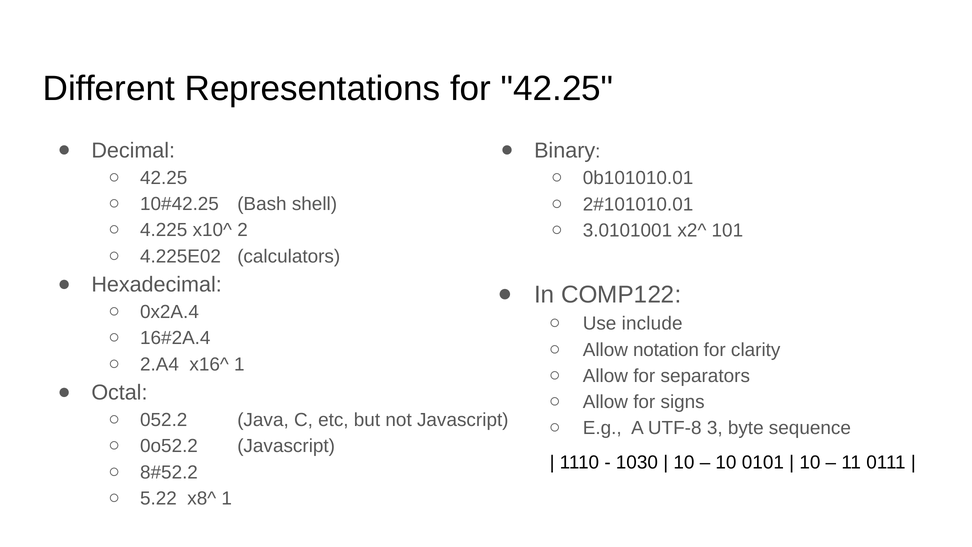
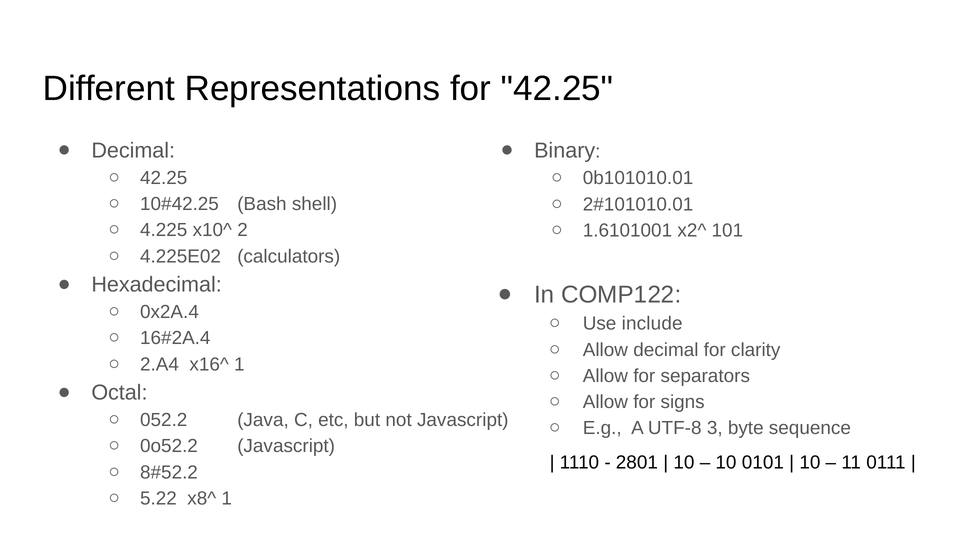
3.0101001: 3.0101001 -> 1.6101001 (627, 230)
Allow notation: notation -> decimal (666, 350)
1030: 1030 -> 2801 (637, 462)
